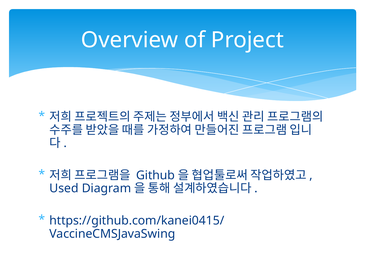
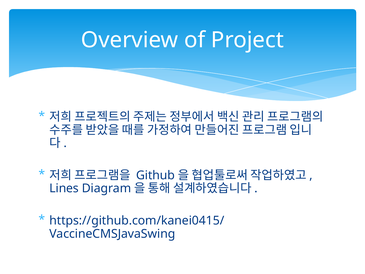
Used: Used -> Lines (64, 188)
